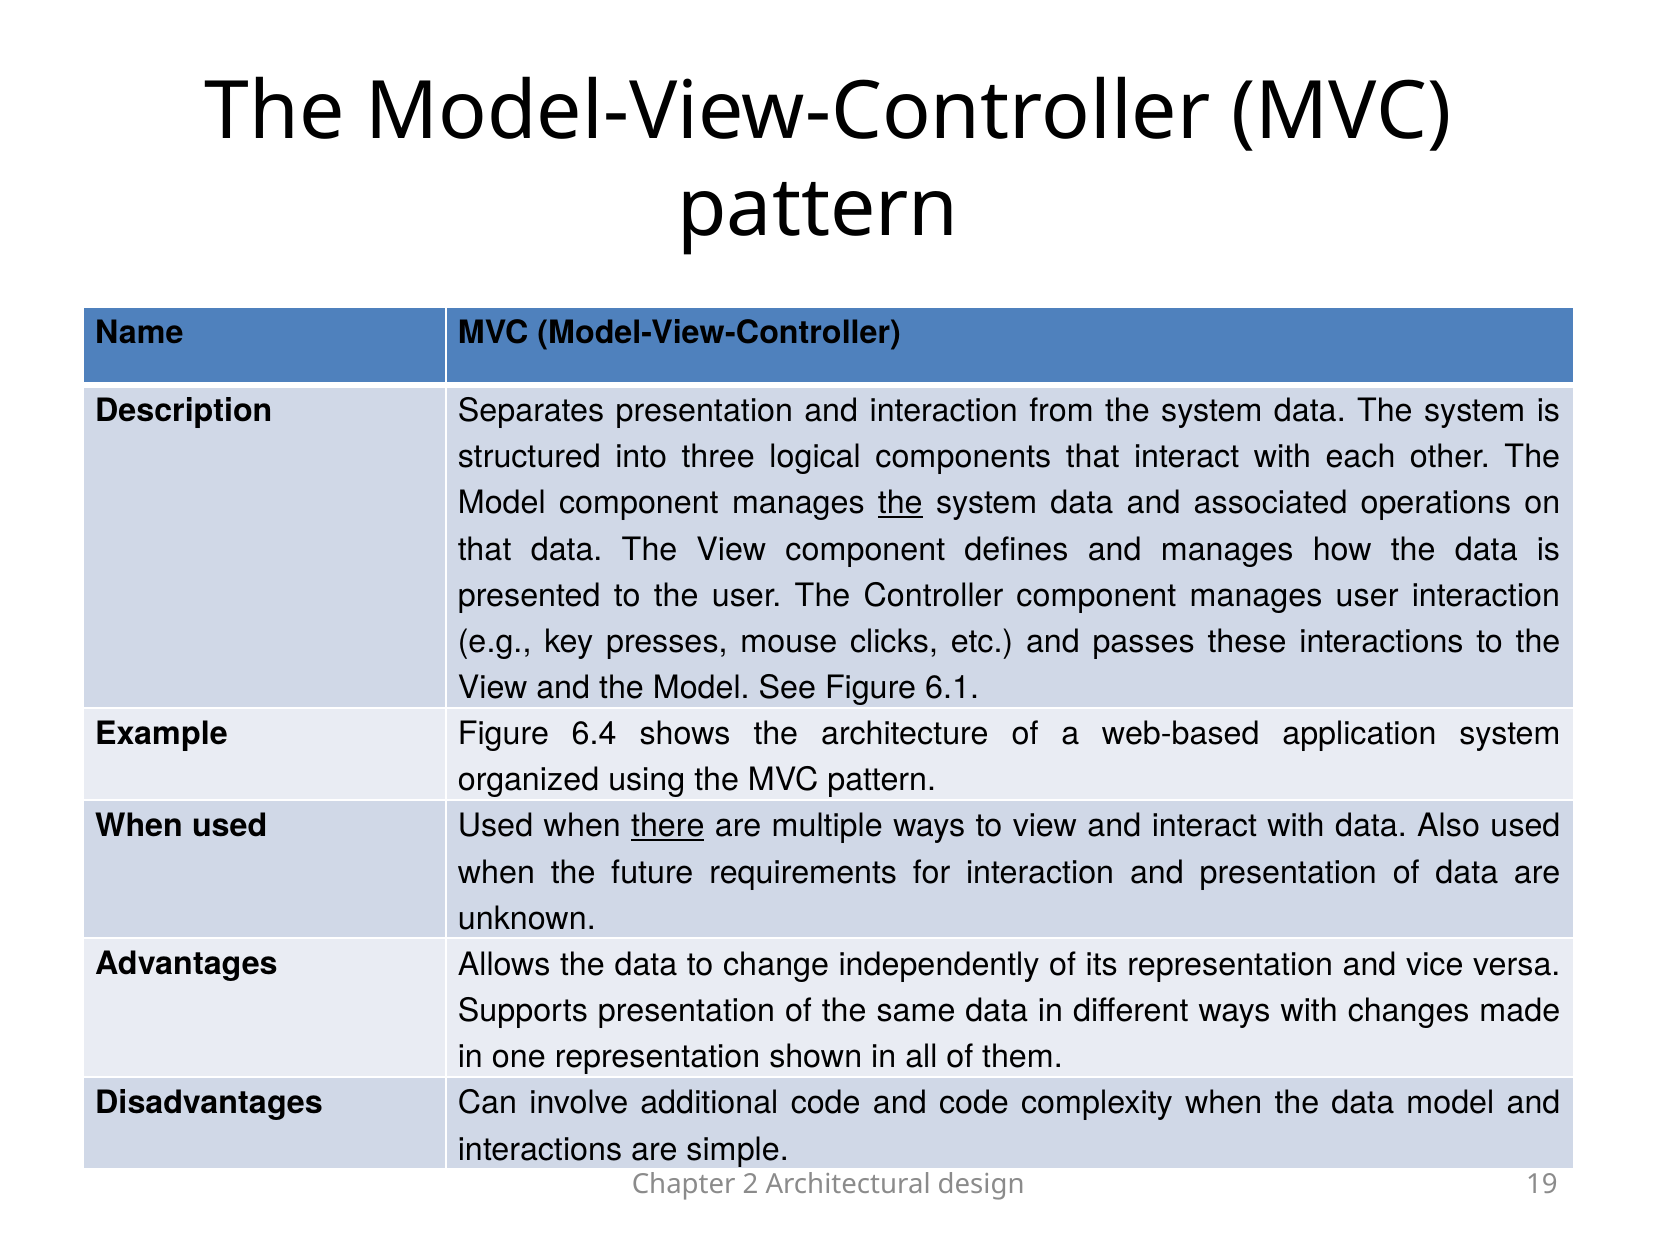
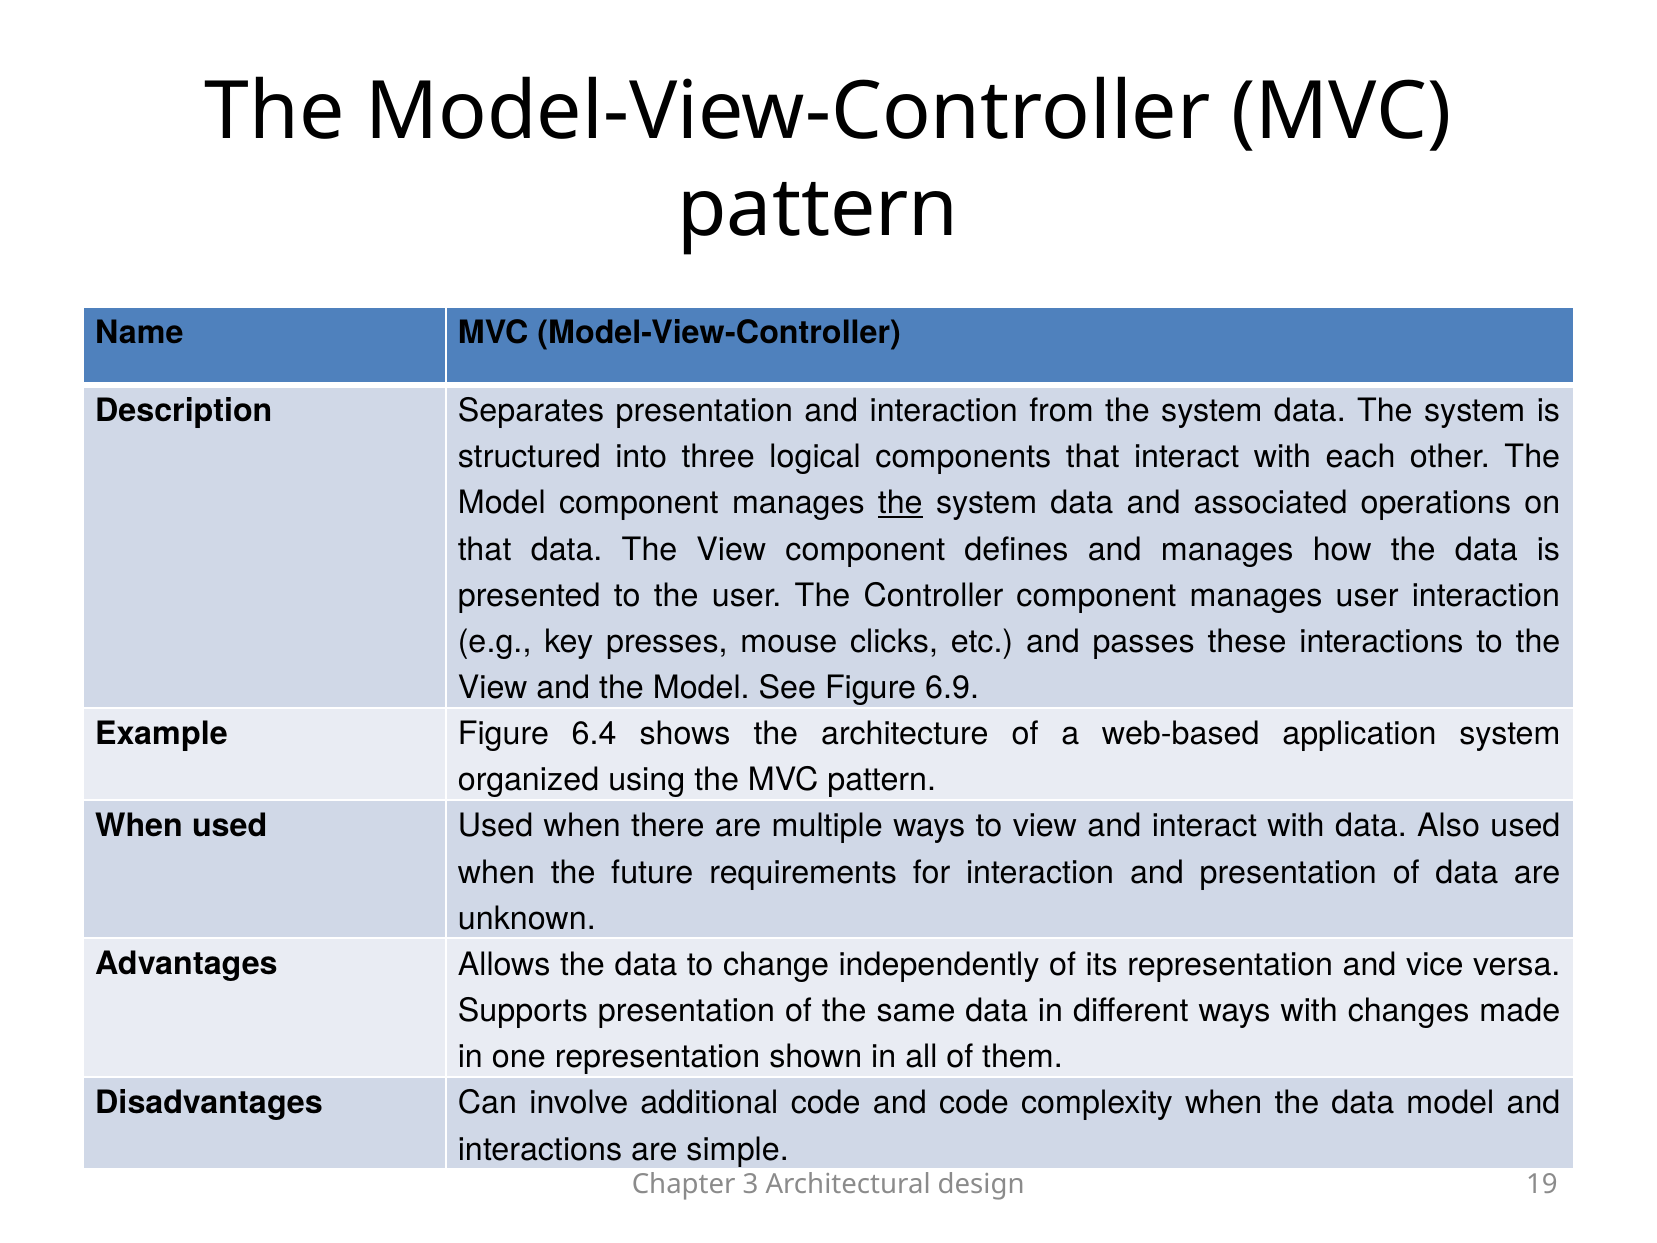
6.1: 6.1 -> 6.9 (952, 688)
there underline: present -> none (668, 826)
2: 2 -> 3 (751, 1185)
